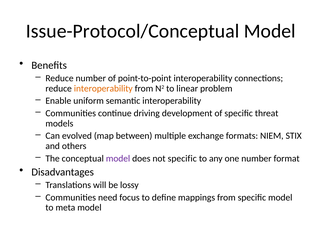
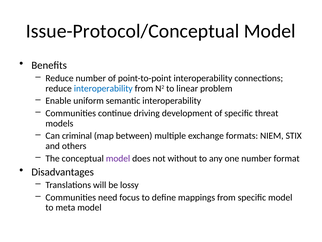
interoperability colour: orange -> blue (103, 88)
evolved: evolved -> criminal (77, 136)
not specific: specific -> without (182, 158)
